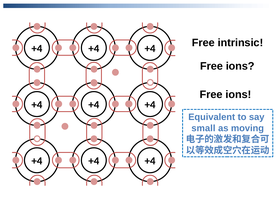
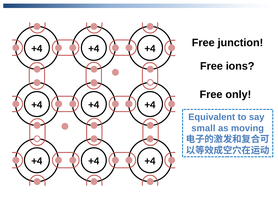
intrinsic: intrinsic -> junction (240, 43)
ions: ions -> only (238, 94)
